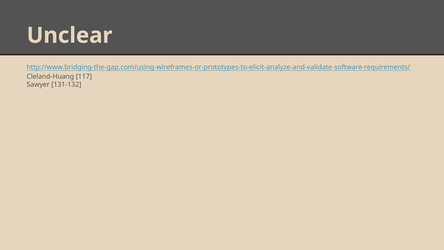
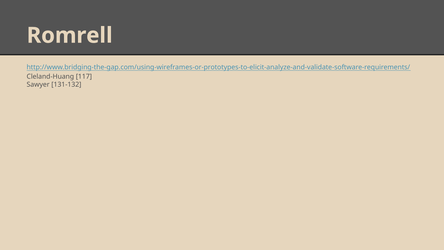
Unclear: Unclear -> Romrell (70, 35)
